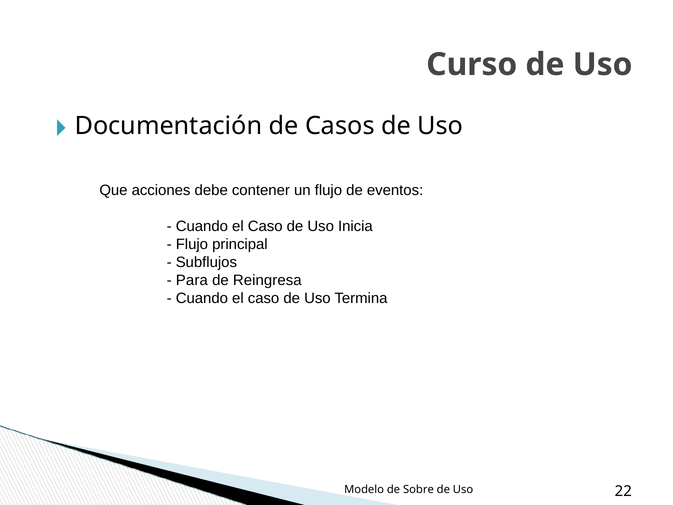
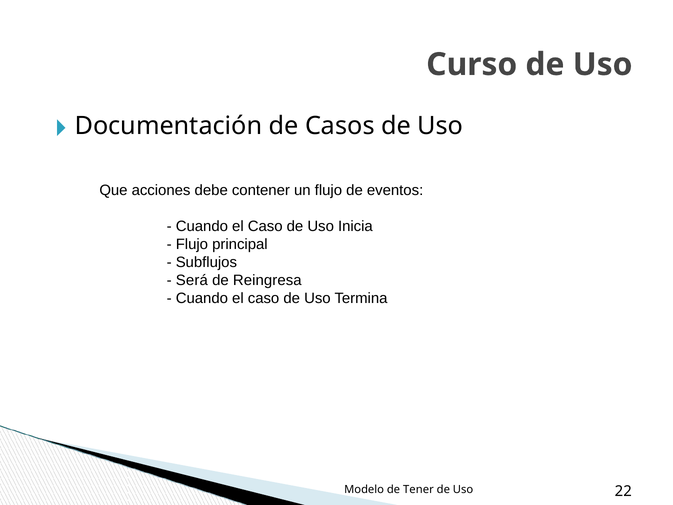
Para: Para -> Será (192, 280)
Sobre: Sobre -> Tener (418, 489)
